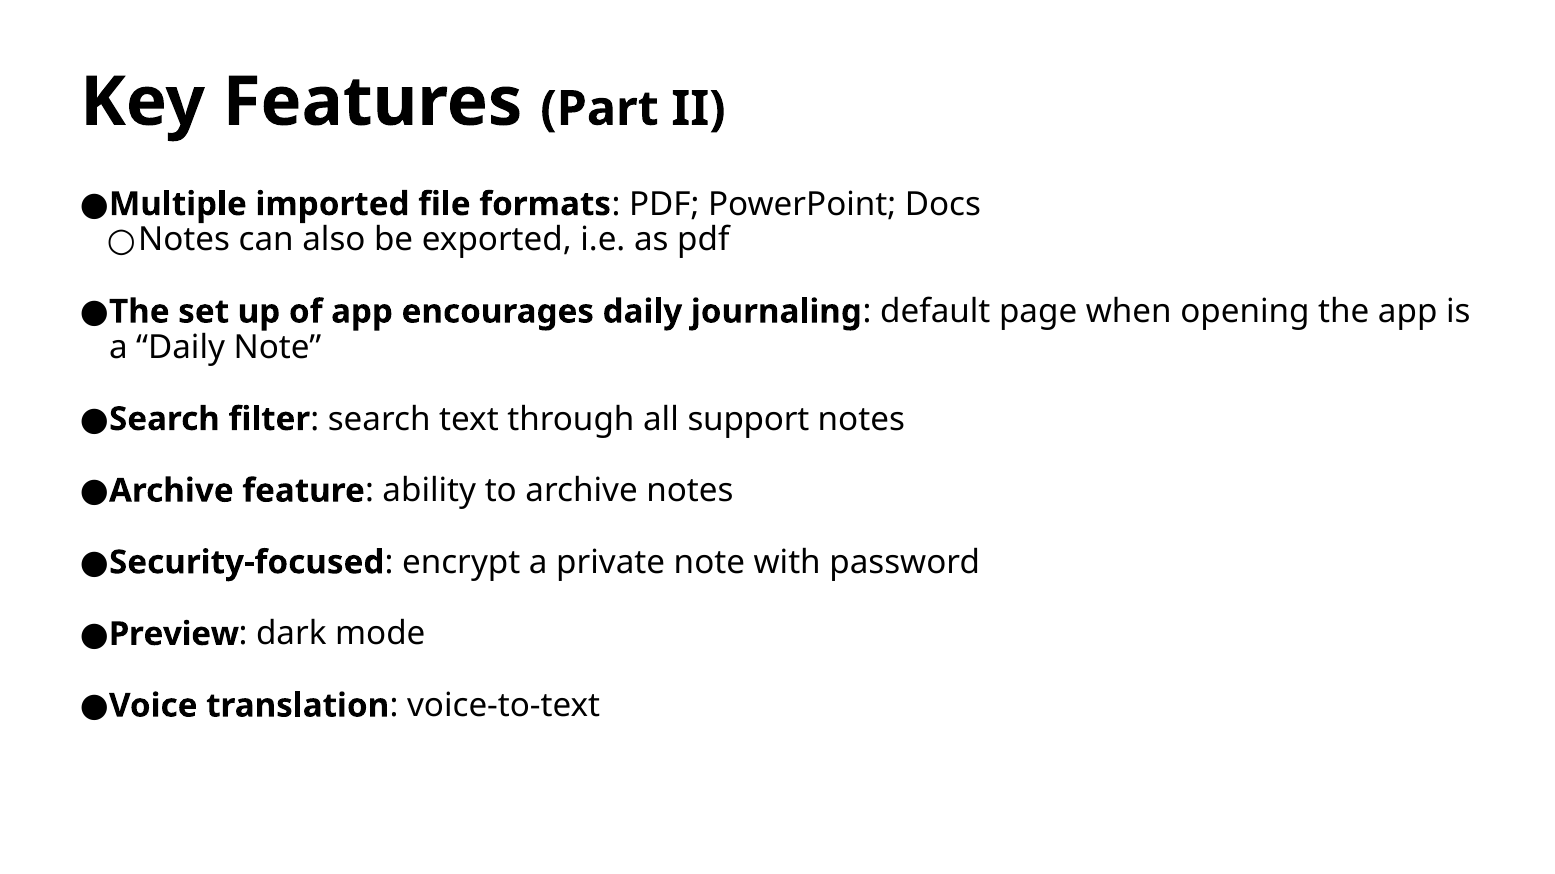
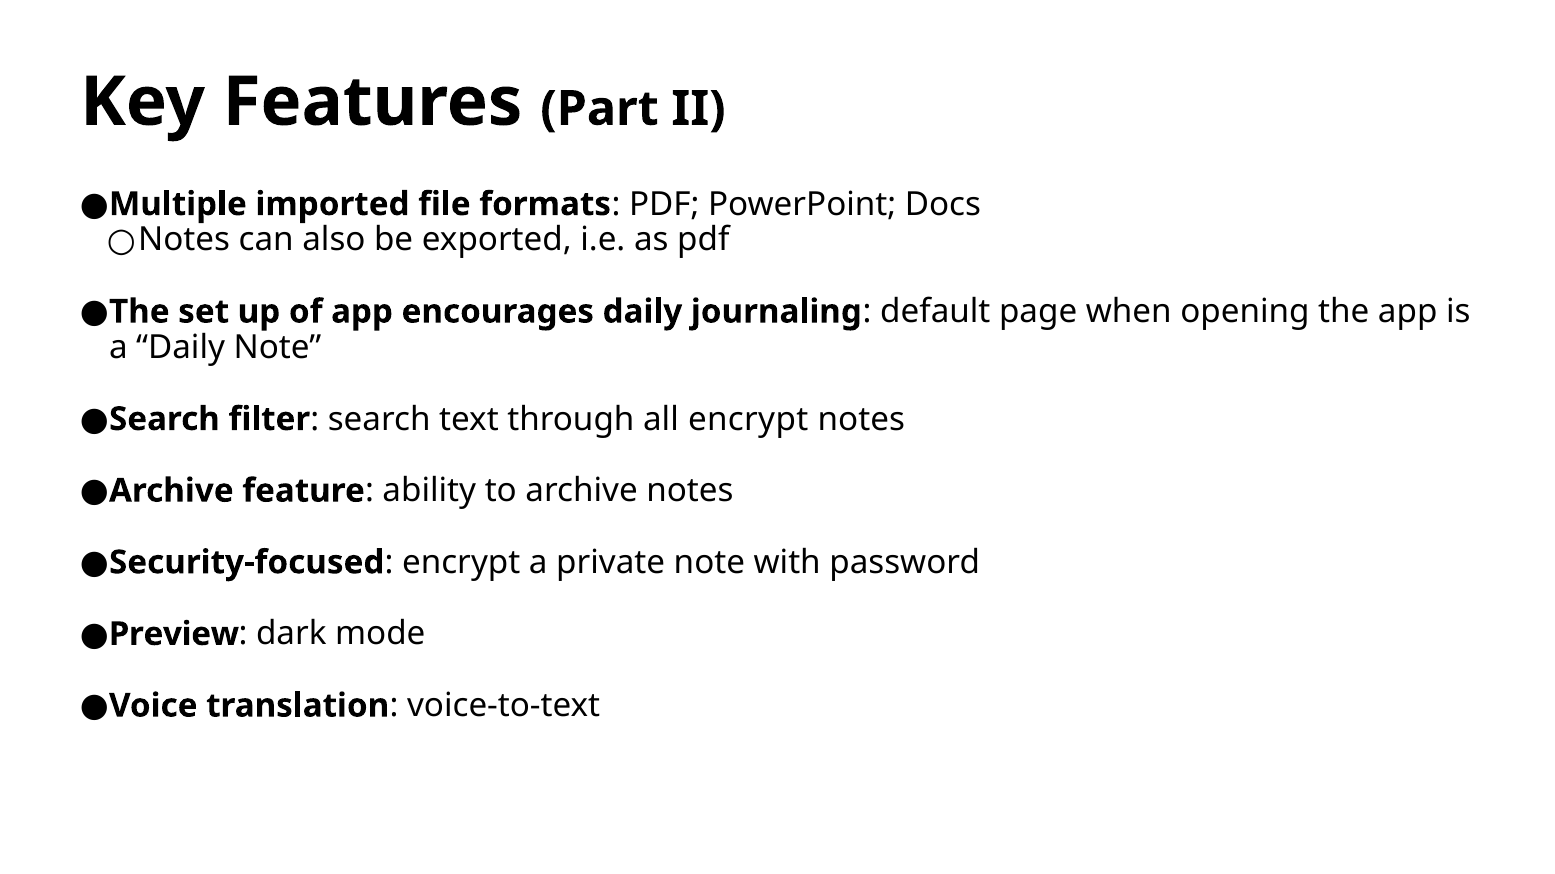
all support: support -> encrypt (748, 419)
